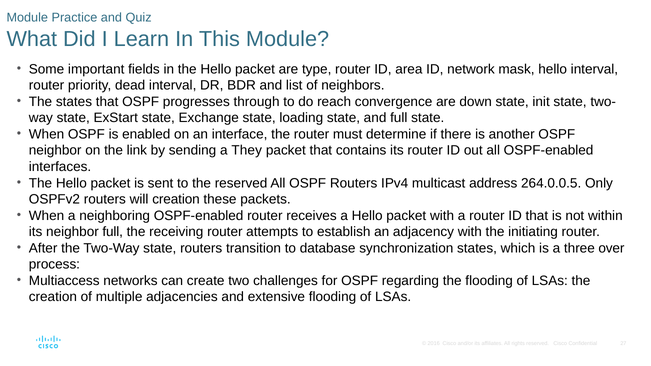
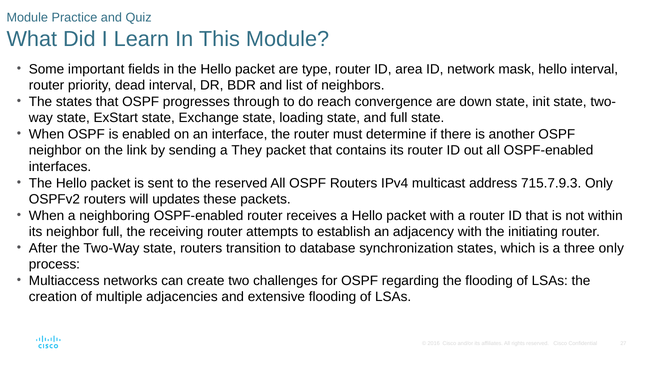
264.0.0.5: 264.0.0.5 -> 715.7.9.3 (551, 183)
will creation: creation -> updates (176, 199)
three over: over -> only (611, 248)
